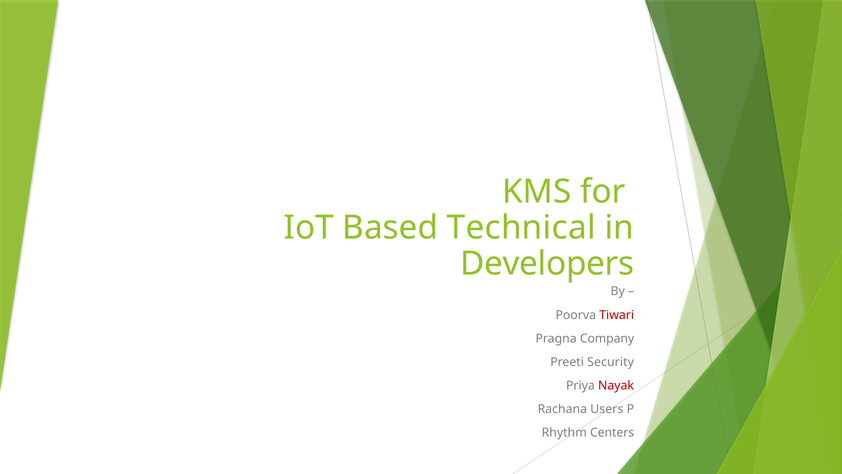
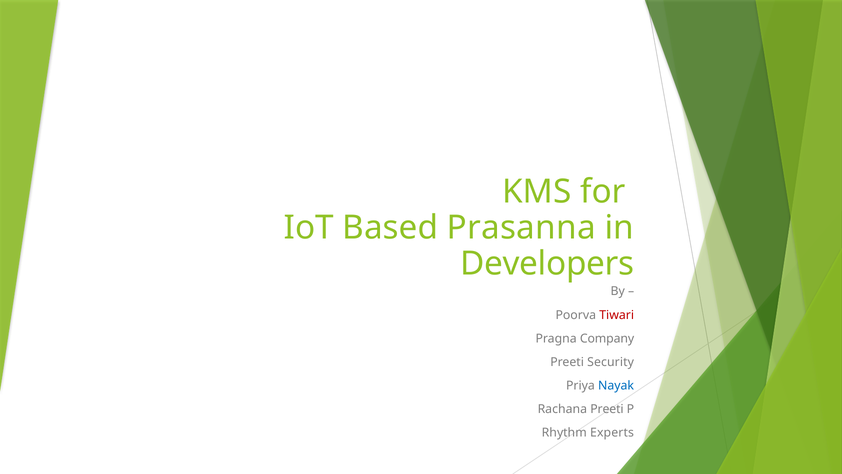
Technical: Technical -> Prasanna (521, 228)
Nayak colour: red -> blue (616, 385)
Rachana Users: Users -> Preeti (607, 409)
Centers: Centers -> Experts (612, 432)
